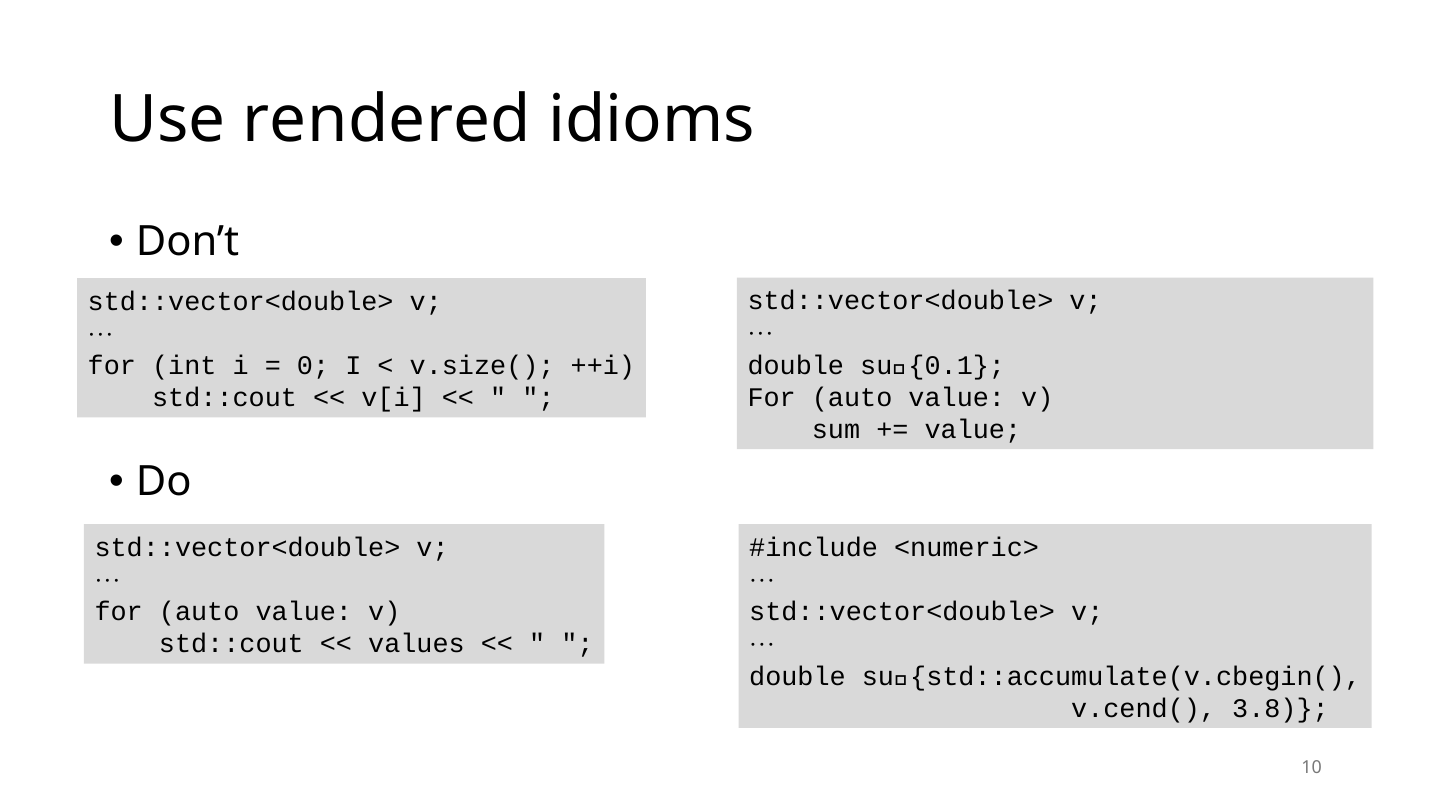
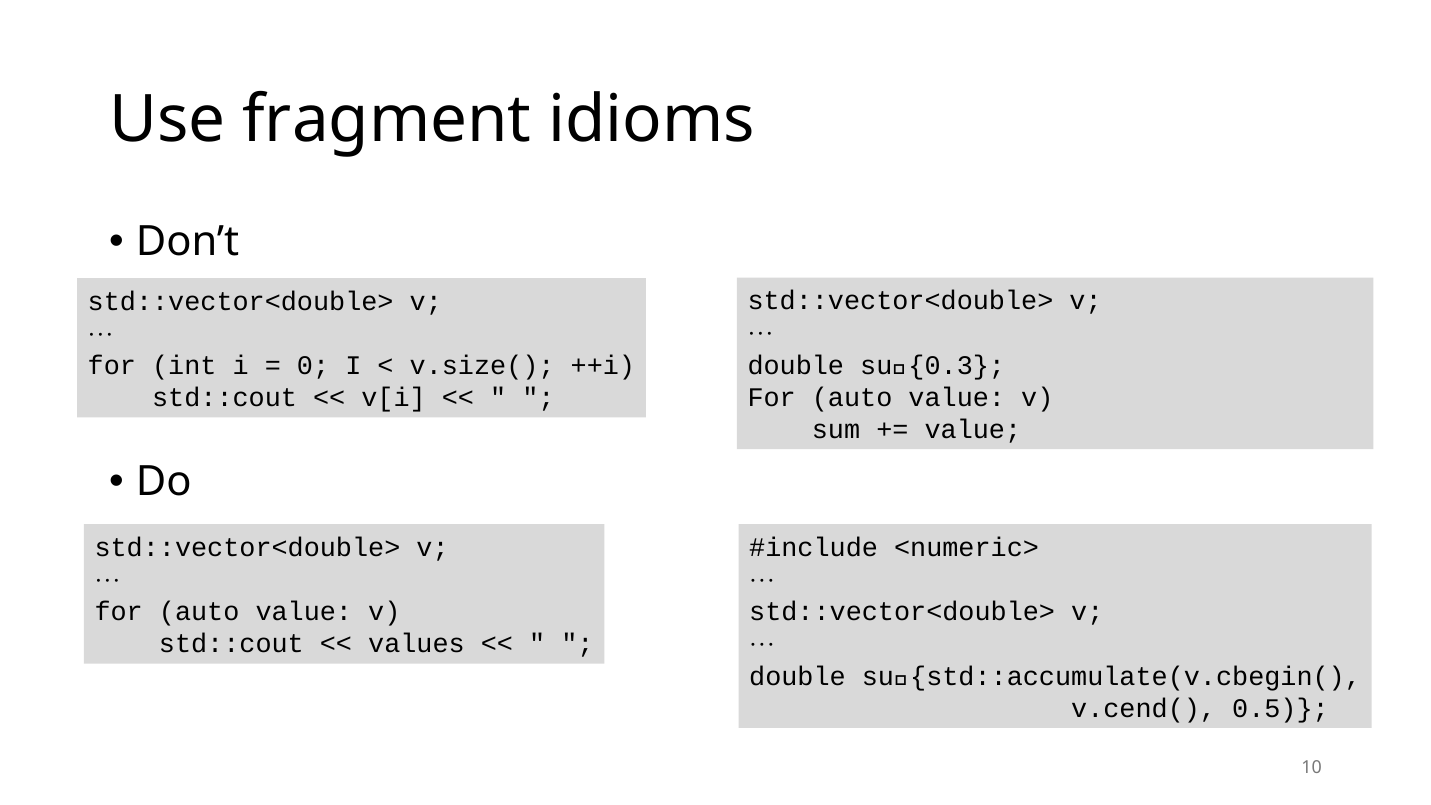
rendered: rendered -> fragment (387, 120)
su₼{0.1: su₼{0.1 -> su₼{0.3 (933, 365)
3.8: 3.8 -> 0.5 (1280, 708)
